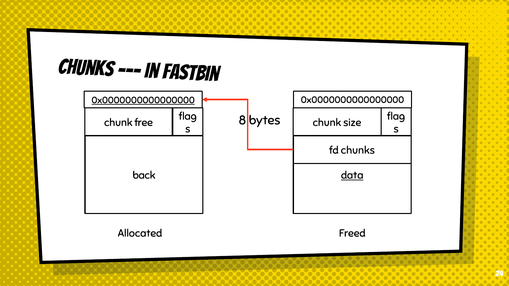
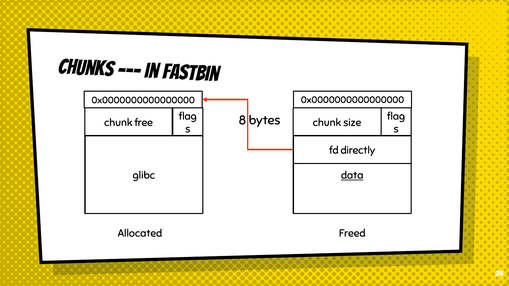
0x0000000000000000 underline: present -> none (143, 100)
fd chunks: chunks -> directly (358, 150)
back: back -> glibc (144, 175)
